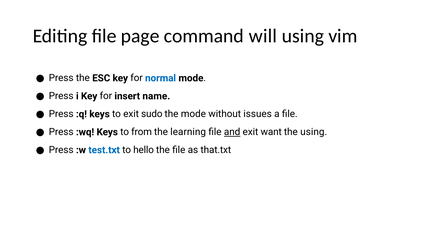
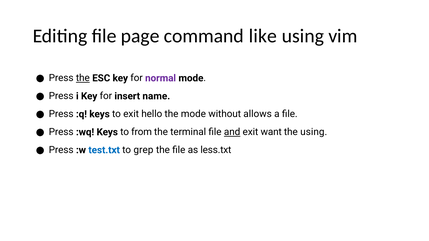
will: will -> like (263, 36)
the underline: none -> present (83, 78)
normal colour: blue -> purple (161, 78)
sudo: sudo -> hello (152, 114)
issues: issues -> allows (258, 114)
learning: learning -> terminal (188, 132)
hello: hello -> grep (143, 150)
that.txt: that.txt -> less.txt (216, 150)
